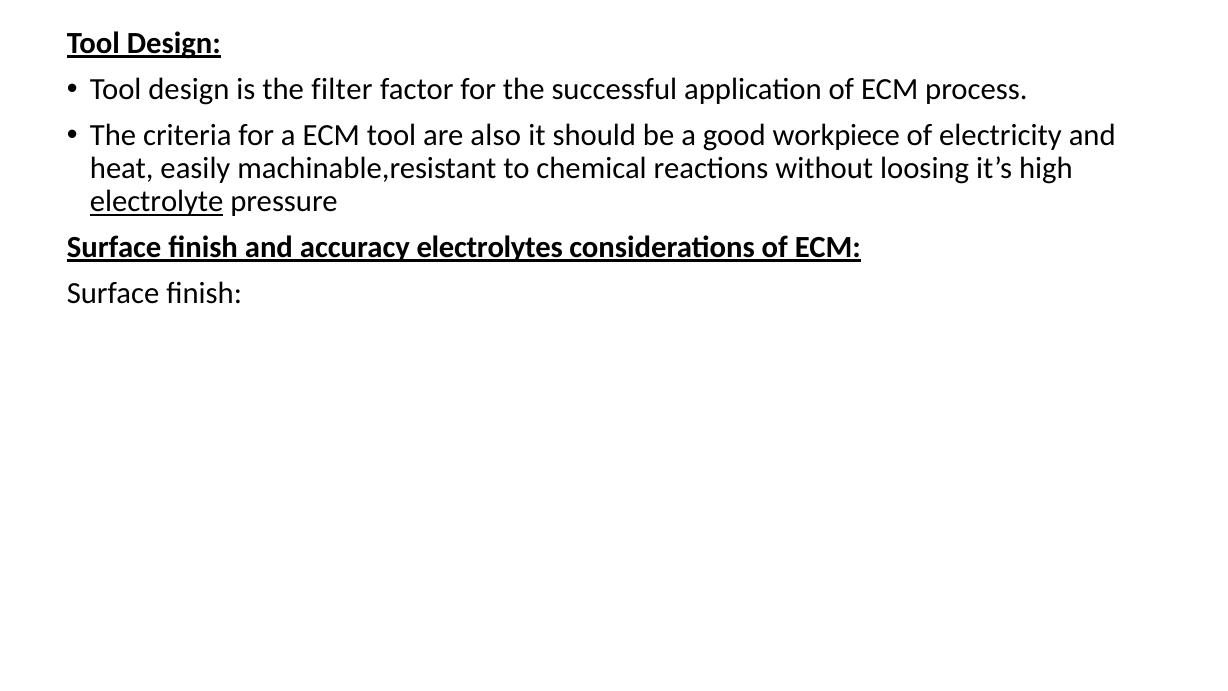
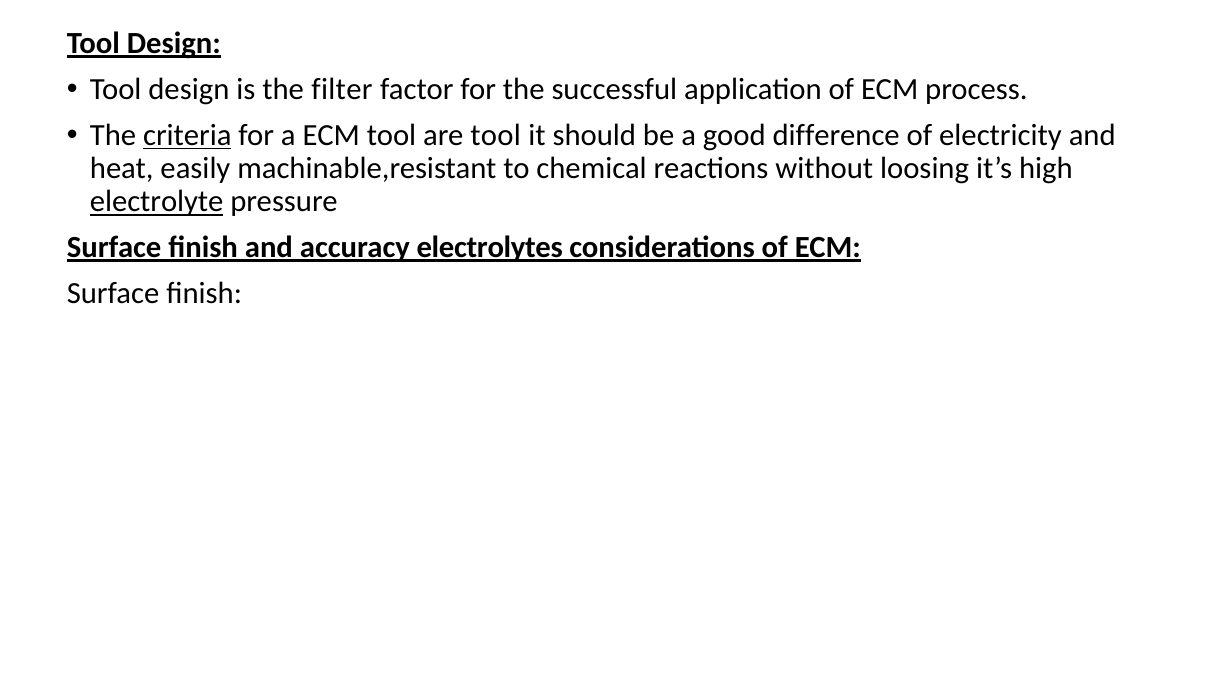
criteria underline: none -> present (187, 135)
are also: also -> tool (496, 135)
workpiece: workpiece -> difference (836, 135)
